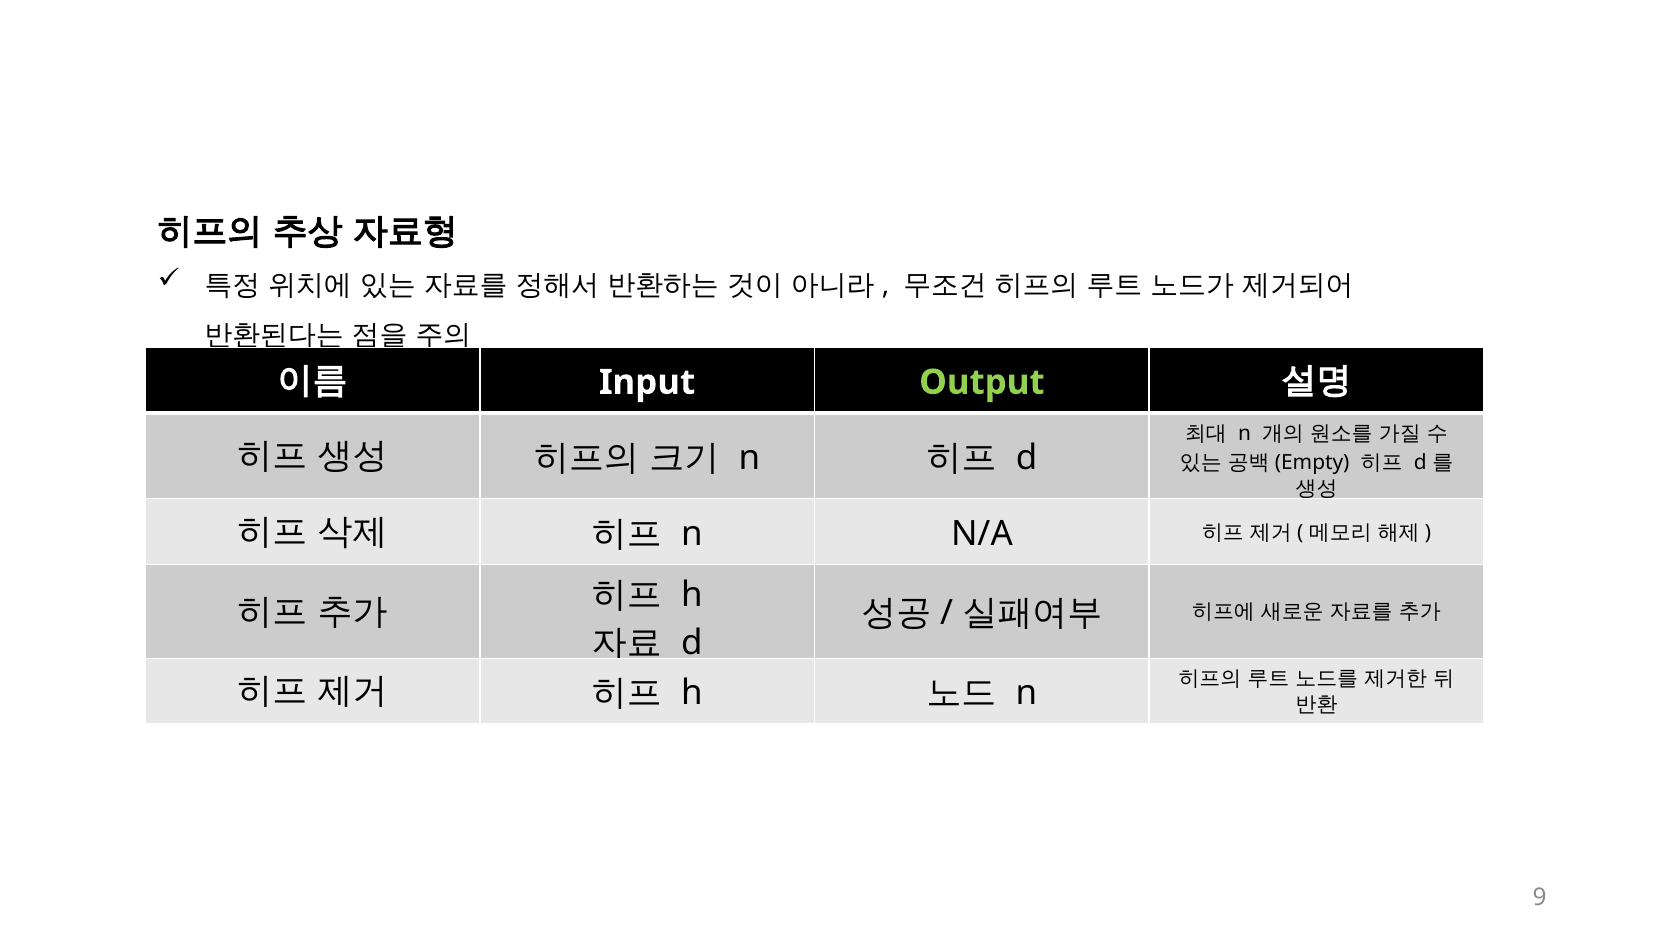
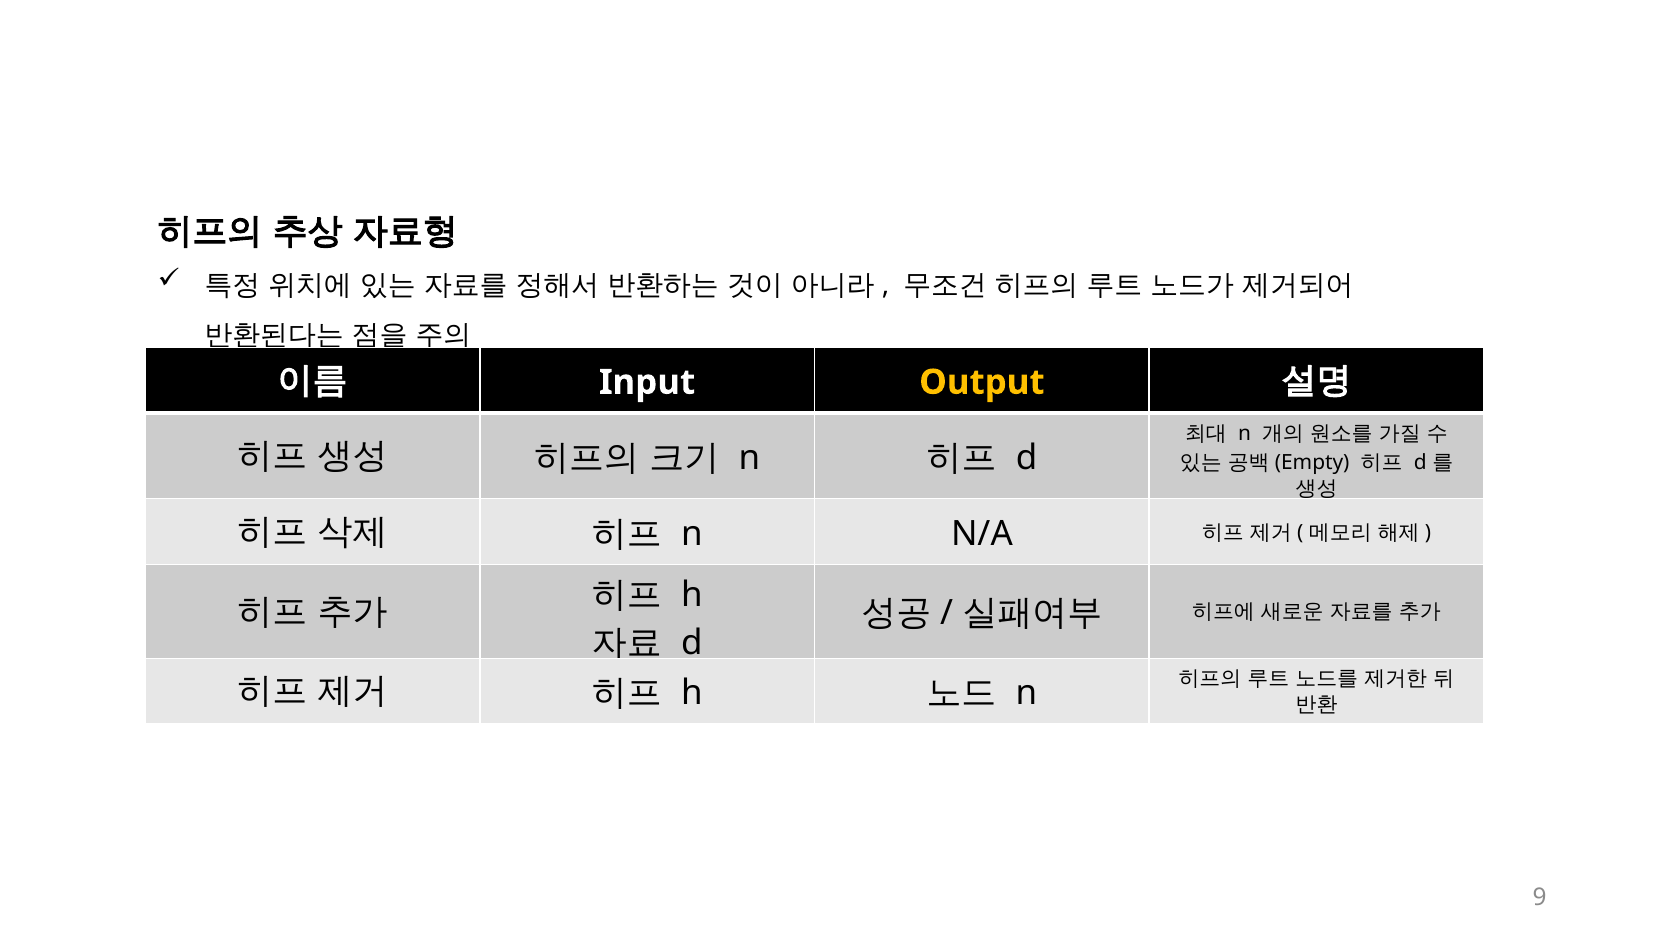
Output colour: light green -> yellow (982, 382)
